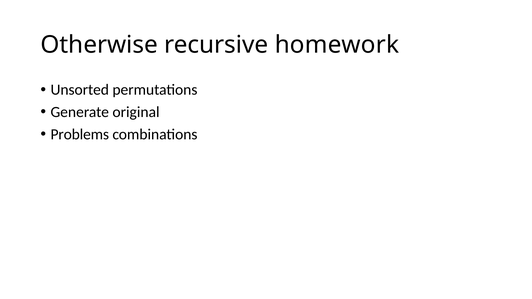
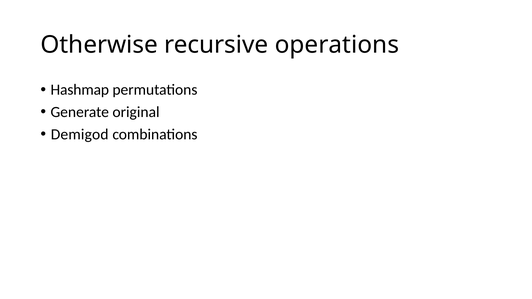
homework: homework -> operations (337, 45)
Unsorted: Unsorted -> Hashmap (80, 90)
Problems: Problems -> Demigod (80, 135)
